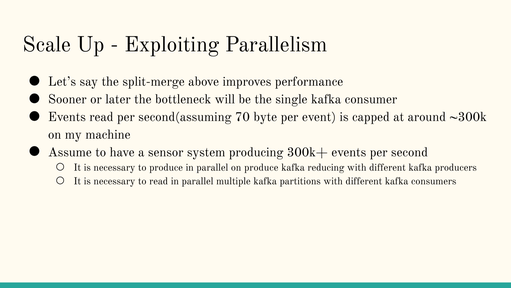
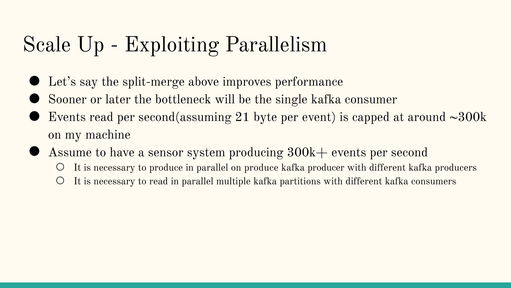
70: 70 -> 21 (242, 117)
reducing: reducing -> producer (326, 167)
